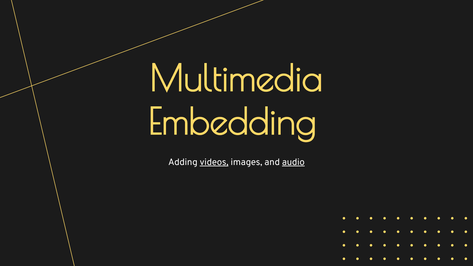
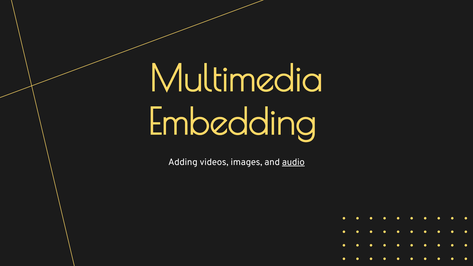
videos underline: present -> none (214, 162)
